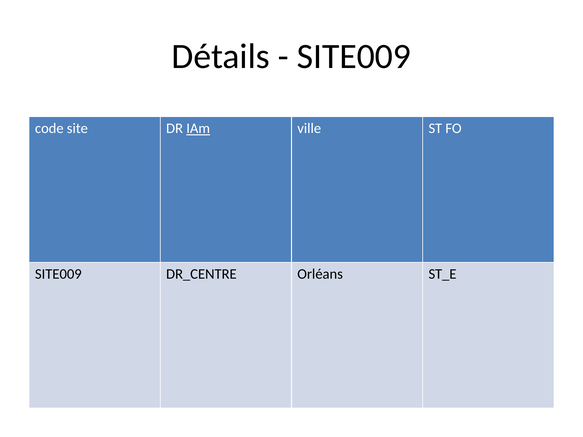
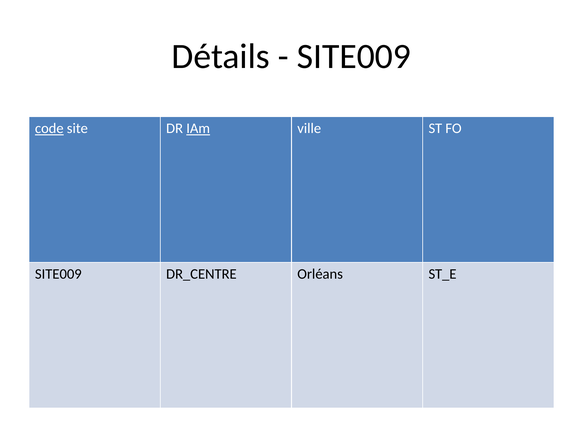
code underline: none -> present (49, 129)
